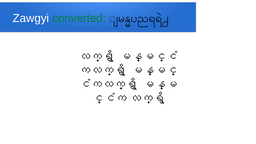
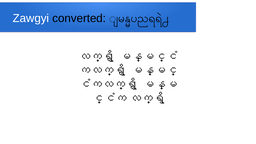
converted colour: green -> black (79, 18)
